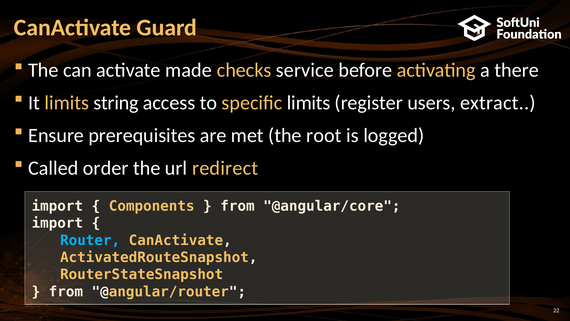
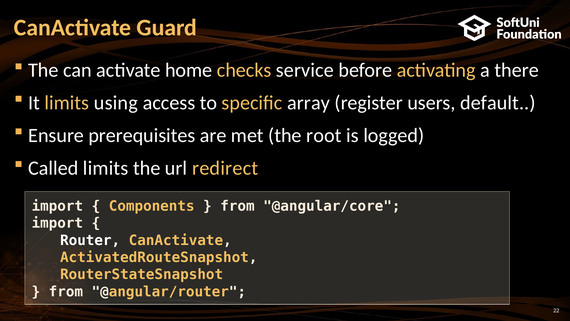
made: made -> home (189, 70)
string: string -> using (116, 103)
specific limits: limits -> array (308, 103)
extract: extract -> default (498, 103)
Called order: order -> limits (106, 168)
Router colour: light blue -> white (90, 240)
